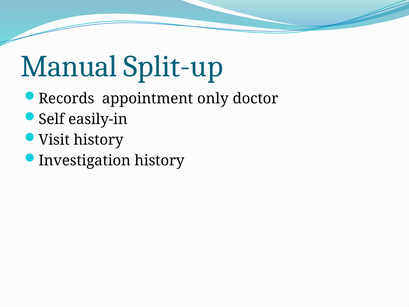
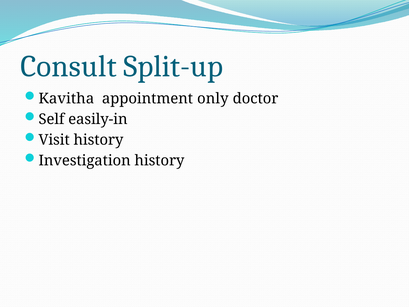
Manual: Manual -> Consult (69, 66)
Records: Records -> Kavitha (66, 98)
